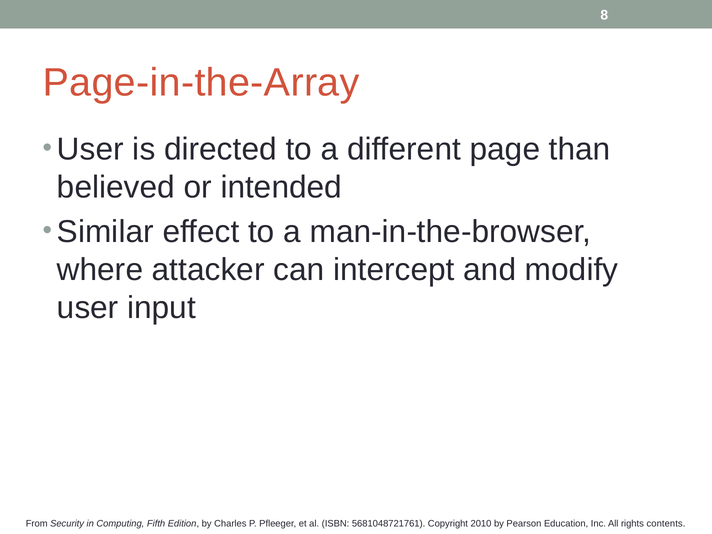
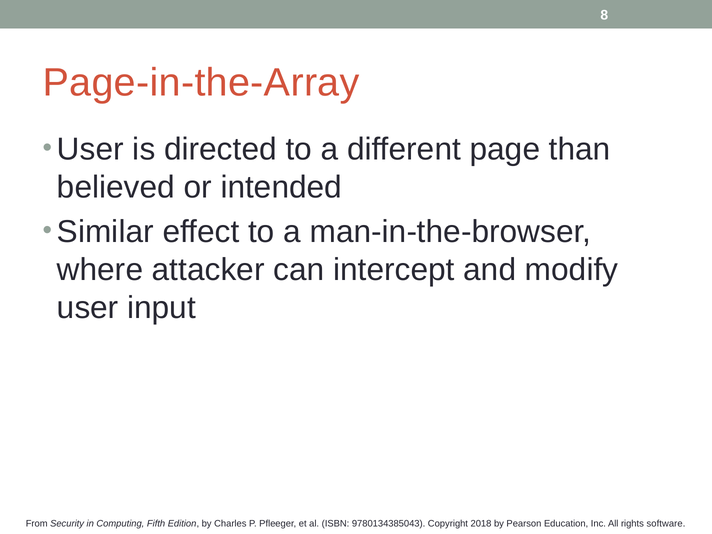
5681048721761: 5681048721761 -> 9780134385043 (389, 524)
2010: 2010 -> 2018 (481, 524)
contents: contents -> software (666, 524)
